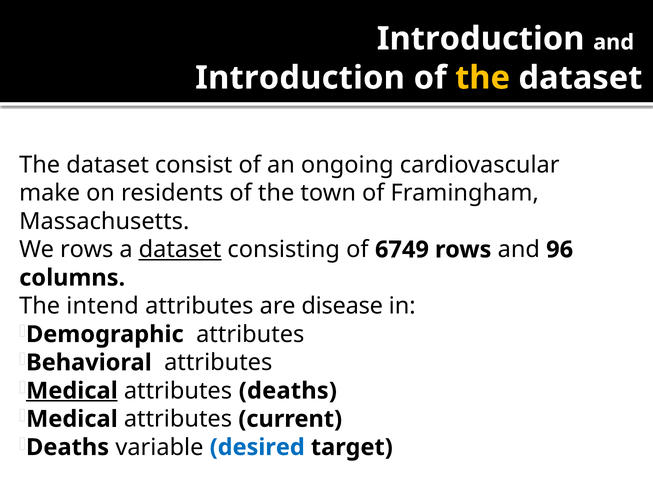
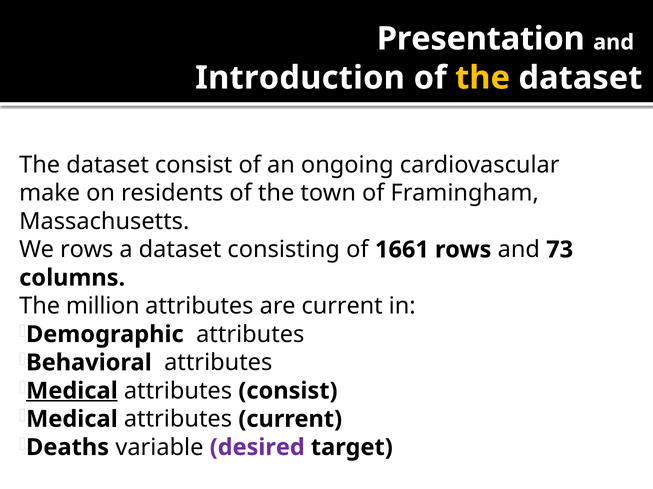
Introduction: Introduction -> Presentation (481, 39)
dataset underline: present -> none (180, 250)
6749: 6749 -> 1661 (402, 250)
96: 96 -> 73 (560, 250)
intend: intend -> million (103, 307)
are disease: disease -> current (342, 307)
attributes deaths: deaths -> consist (288, 391)
desired colour: blue -> purple (257, 448)
